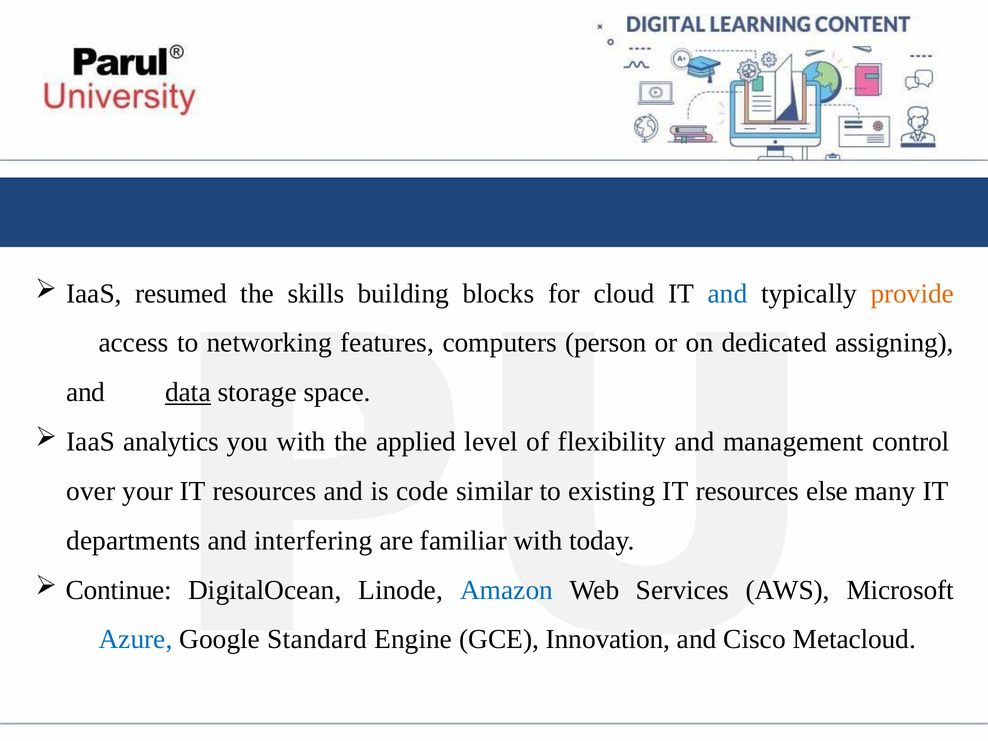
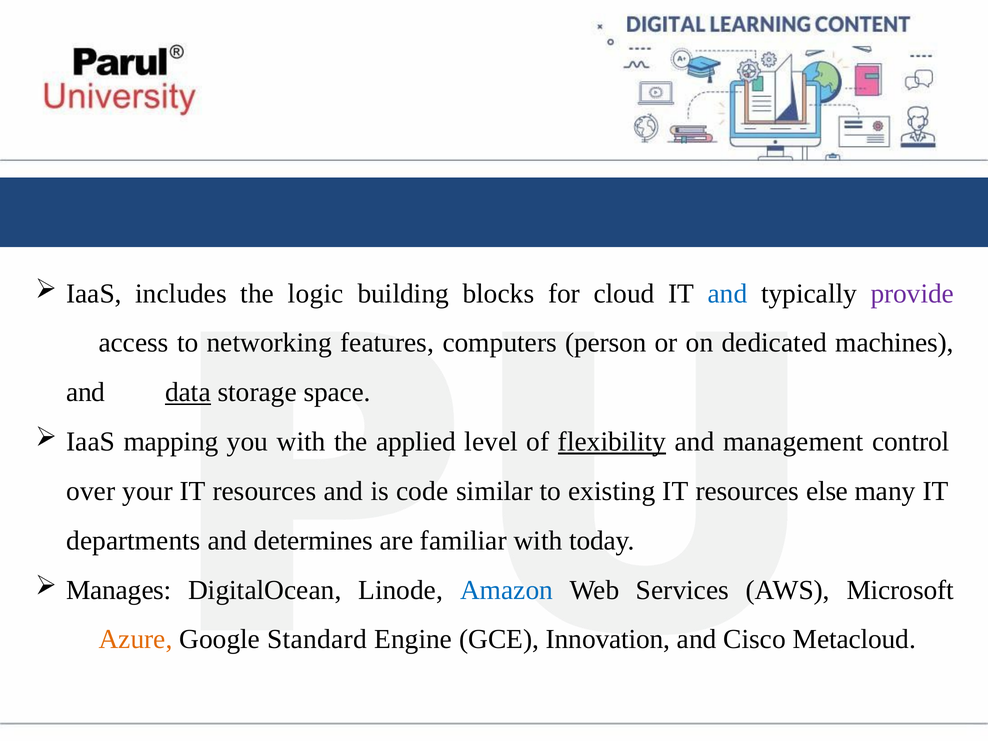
resumed: resumed -> includes (181, 293)
skills: skills -> logic (316, 293)
provide colour: orange -> purple (912, 293)
assigning: assigning -> machines (894, 343)
analytics: analytics -> mapping (171, 442)
flexibility underline: none -> present (612, 442)
interfering: interfering -> determines (314, 541)
Continue: Continue -> Manages (119, 590)
Azure colour: blue -> orange (136, 639)
